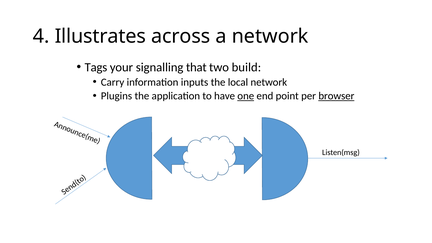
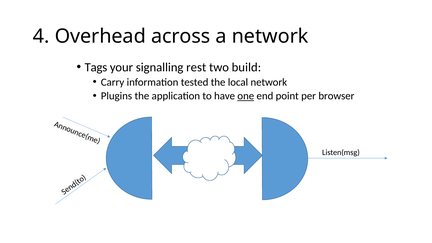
Illustrates: Illustrates -> Overhead (100, 36)
that: that -> rest (196, 67)
inputs: inputs -> tested (195, 82)
browser underline: present -> none (336, 96)
